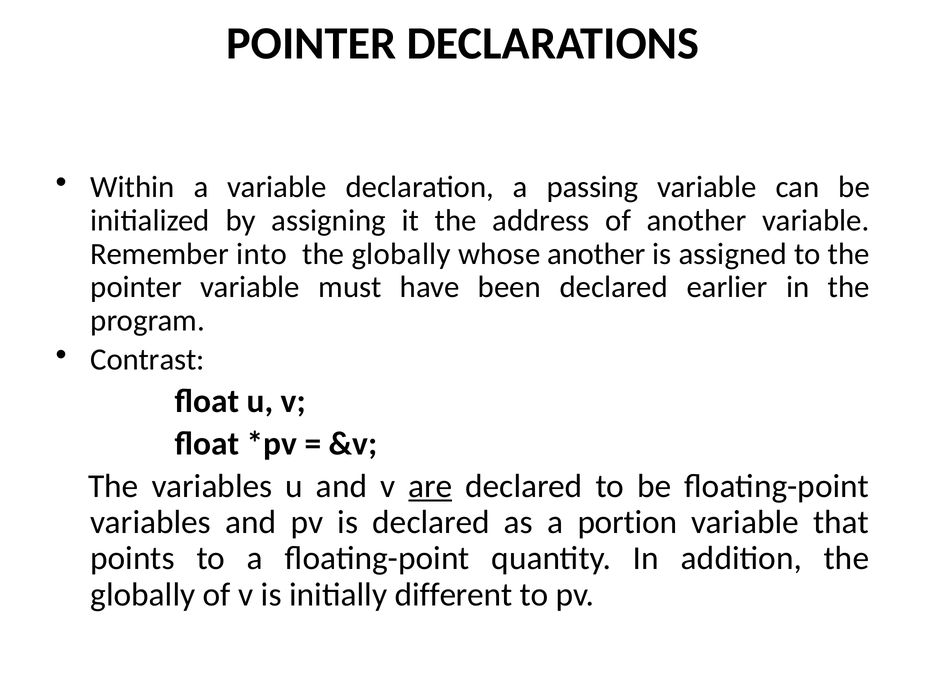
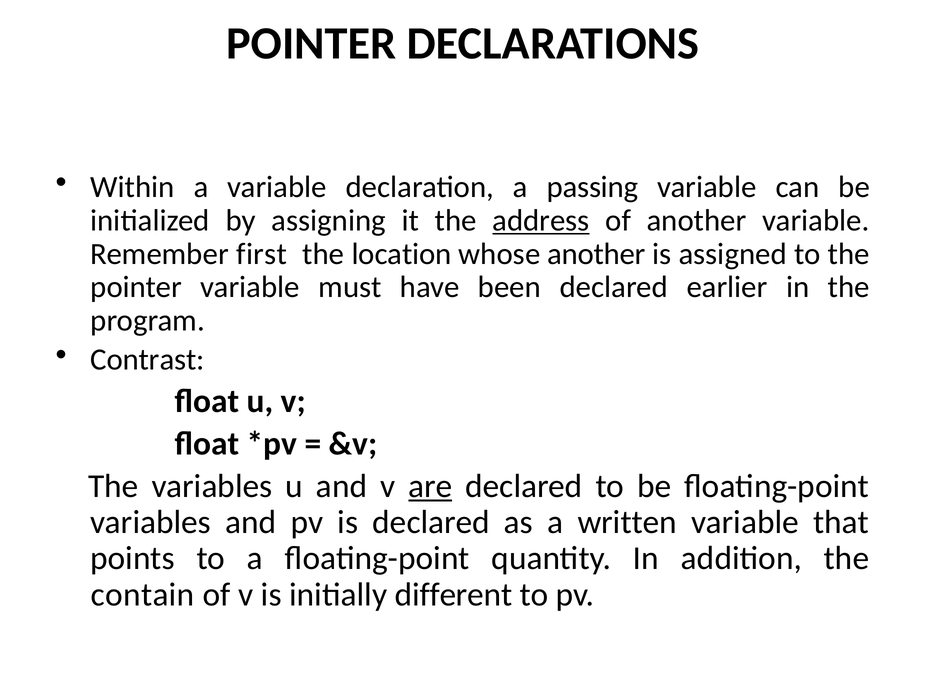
address underline: none -> present (541, 221)
into: into -> first (262, 254)
globally: globally -> location (401, 254)
portion: portion -> written (627, 523)
globally: globally -> contain (143, 595)
